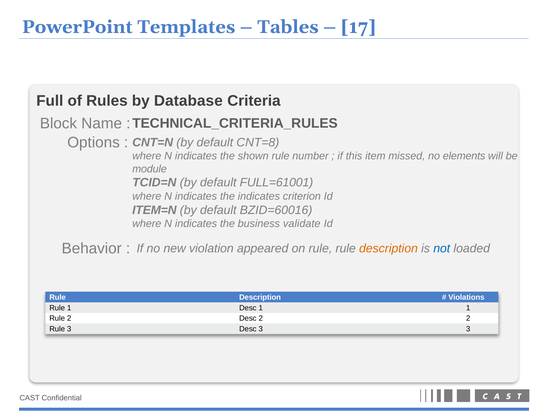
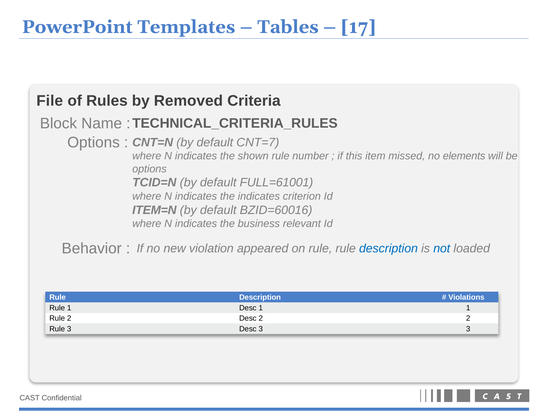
Full: Full -> File (50, 101)
Database: Database -> Removed (188, 101)
CNT=8: CNT=8 -> CNT=7 (258, 142)
module: module -> options (149, 169)
validate: validate -> relevant (302, 224)
description colour: orange -> blue (389, 249)
